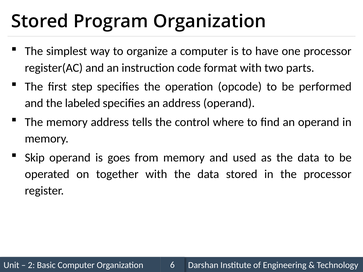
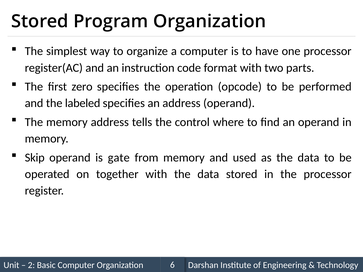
step: step -> zero (82, 87)
goes: goes -> gate (119, 158)
